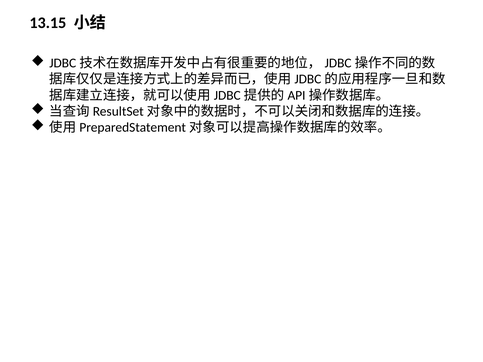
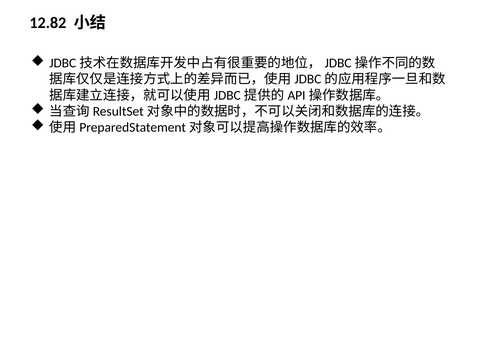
13.15: 13.15 -> 12.82 (48, 23)
